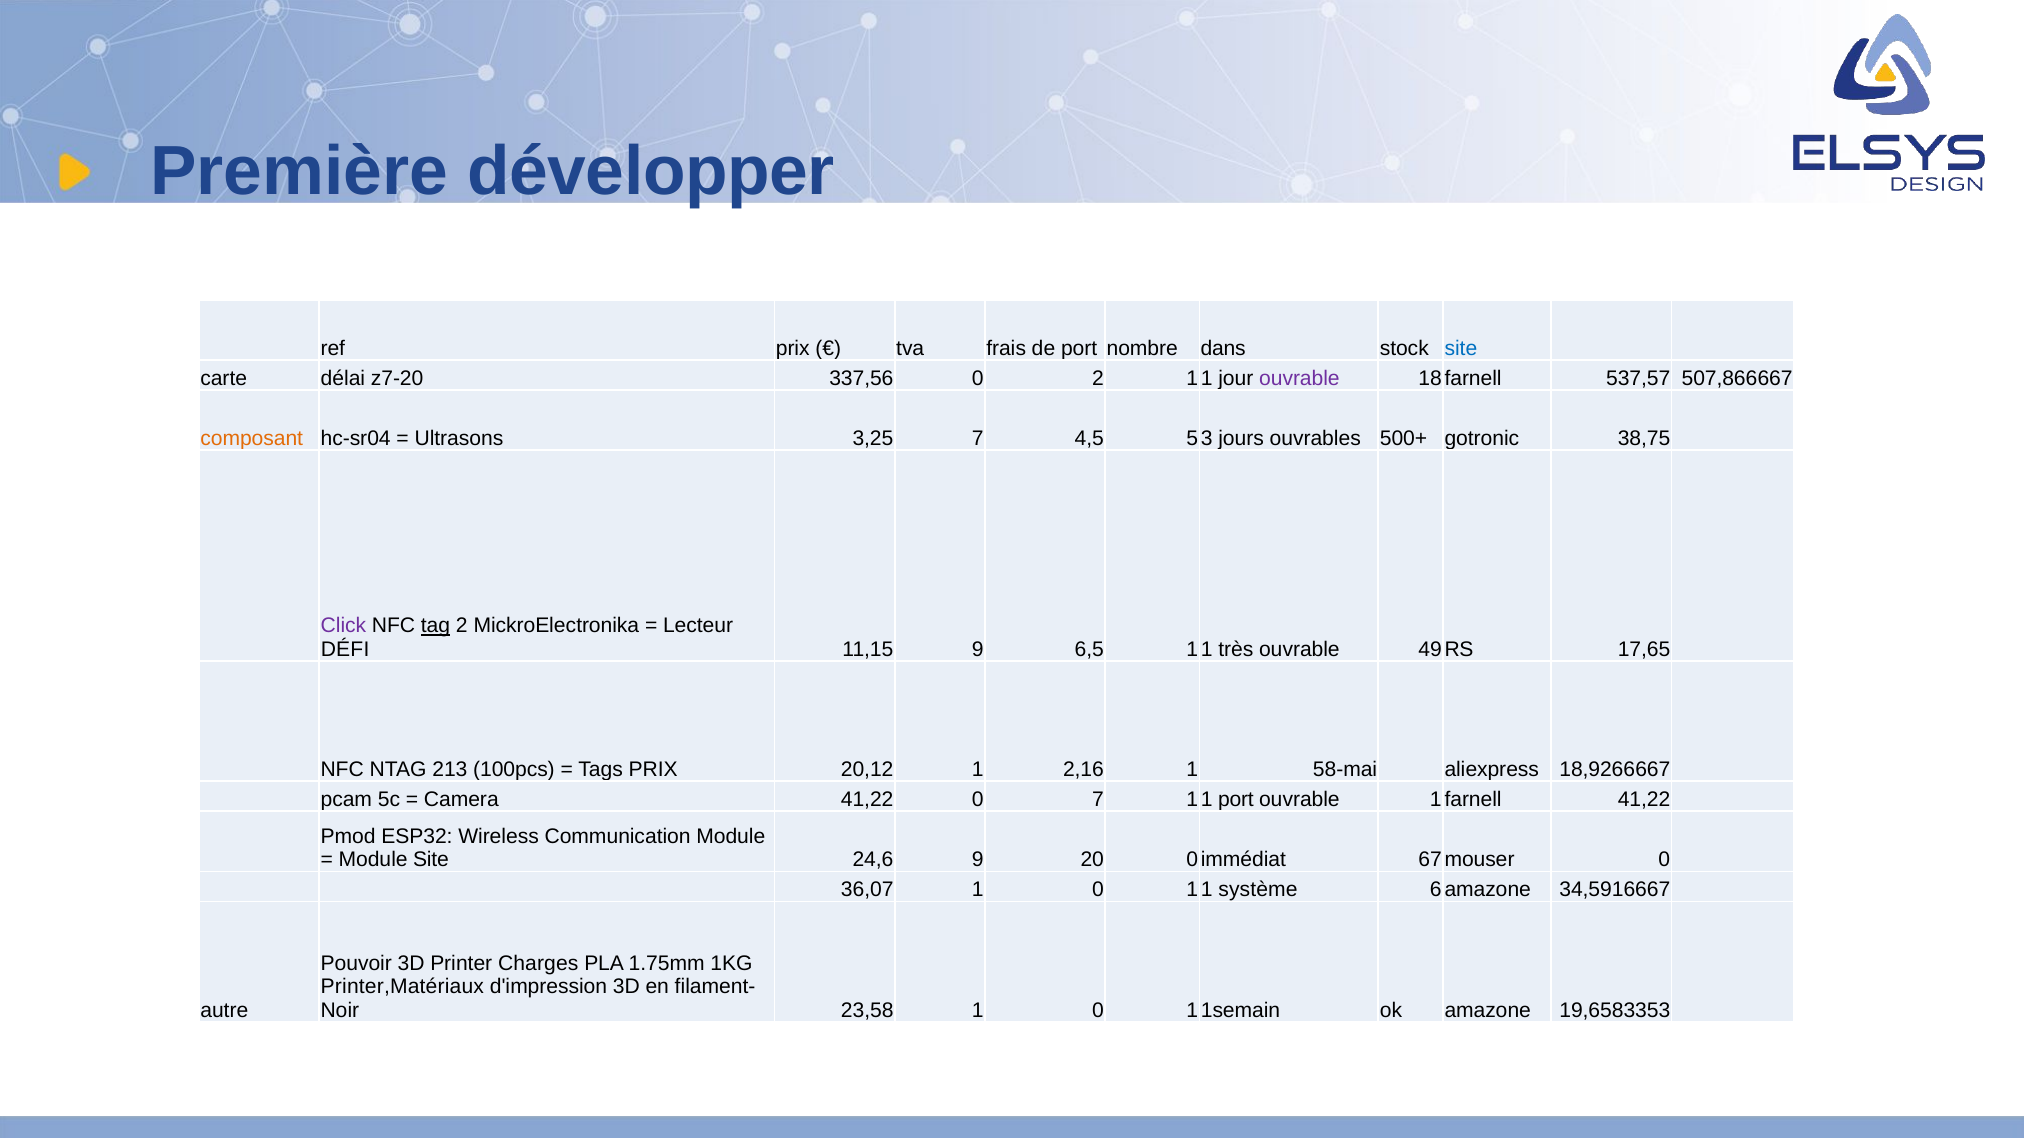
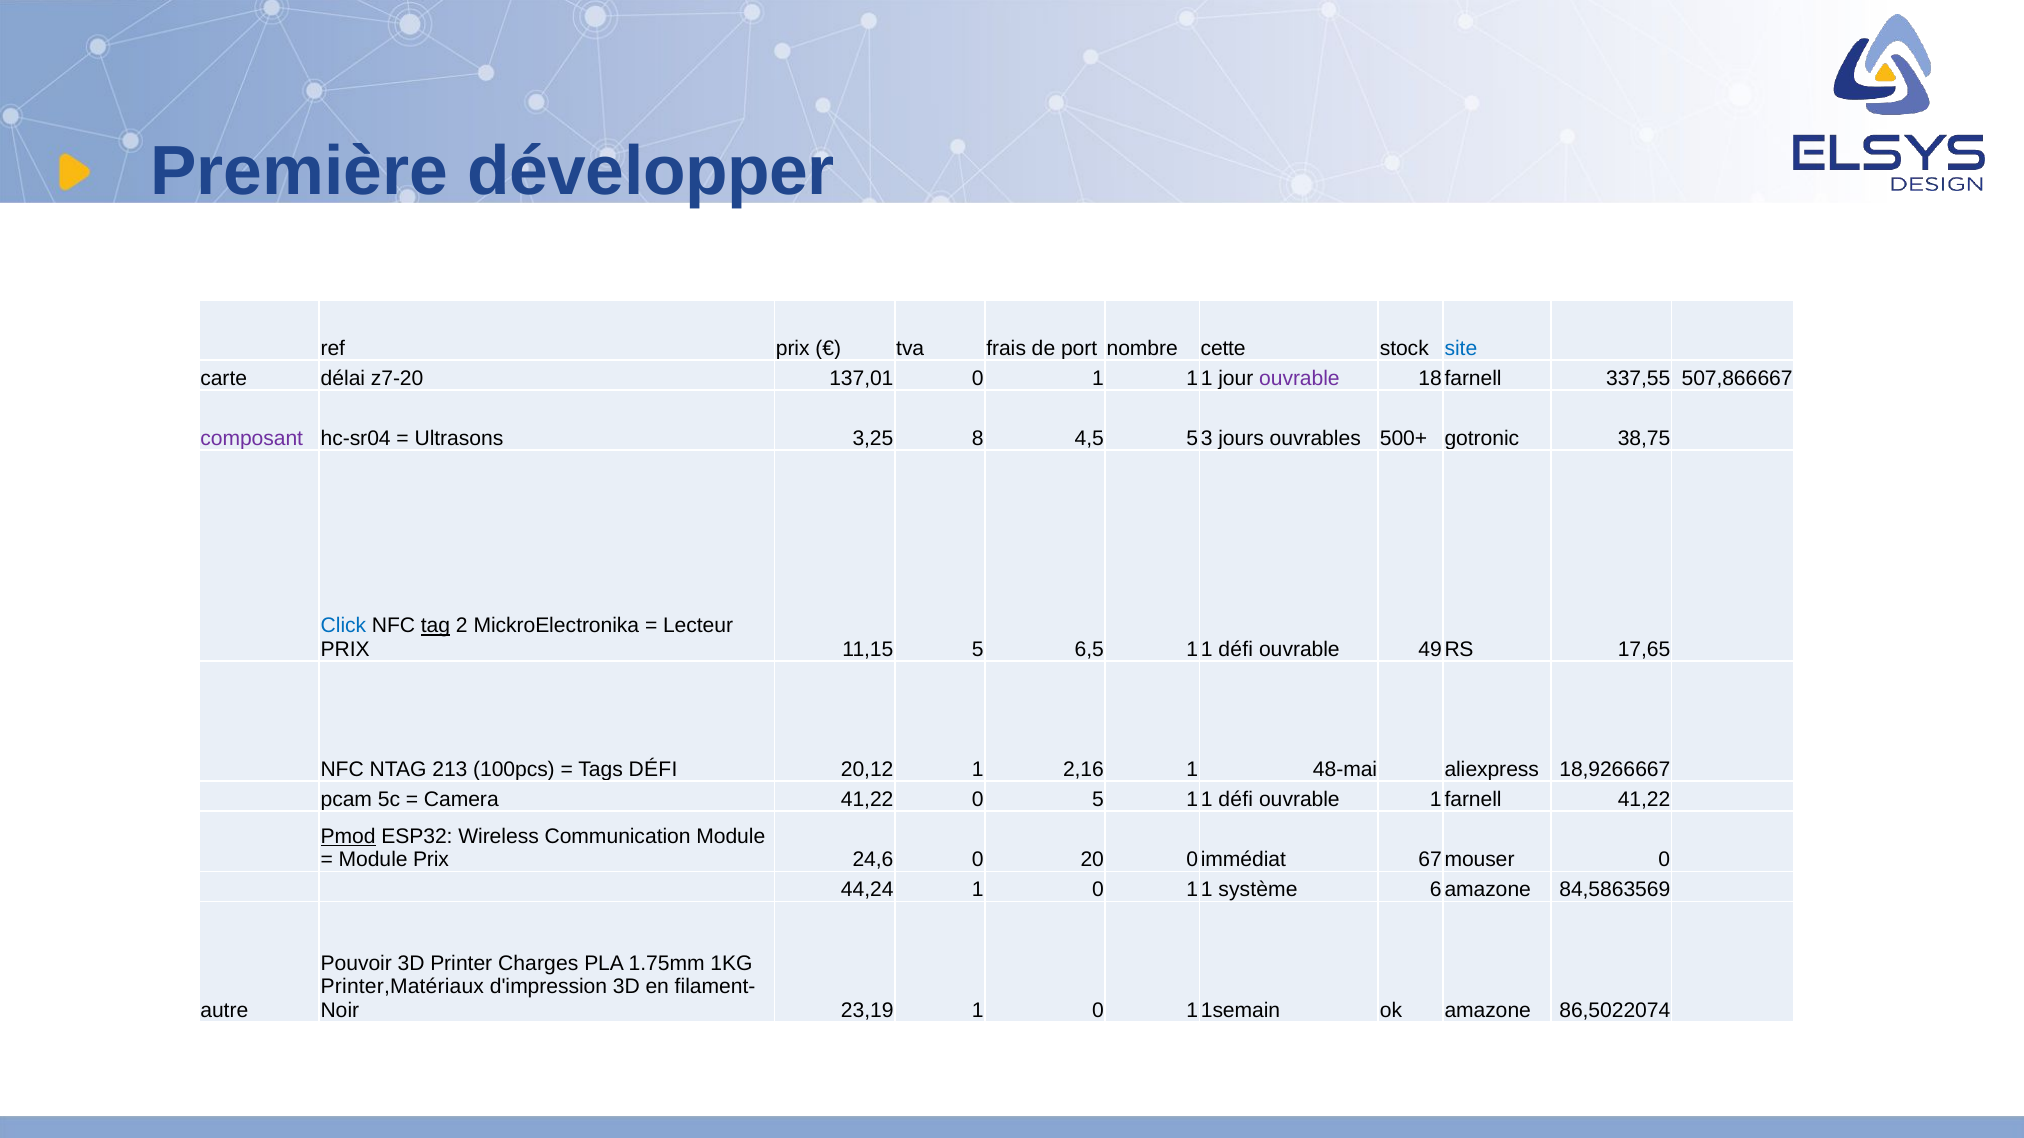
dans: dans -> cette (1223, 349)
337,56: 337,56 -> 137,01 (861, 379)
0 2: 2 -> 1 (1098, 379)
537,57: 537,57 -> 337,55 (1638, 379)
composant colour: orange -> purple (252, 439)
3,25 7: 7 -> 8 (978, 439)
Click colour: purple -> blue (343, 626)
DÉFI: DÉFI -> PRIX (345, 650)
11,15 9: 9 -> 5 (978, 650)
très: très -> défi (1236, 650)
Tags PRIX: PRIX -> DÉFI (653, 770)
58-mai: 58-mai -> 48-mai (1345, 770)
0 7: 7 -> 5 (1098, 800)
port: port -> défi (1236, 800)
Pmod underline: none -> present (348, 837)
Module Site: Site -> Prix (431, 860)
24,6 9: 9 -> 0 (978, 860)
36,07: 36,07 -> 44,24 (867, 890)
34,5916667: 34,5916667 -> 84,5863569 (1615, 890)
23,58: 23,58 -> 23,19 (867, 1011)
19,6583353: 19,6583353 -> 86,5022074 (1615, 1011)
